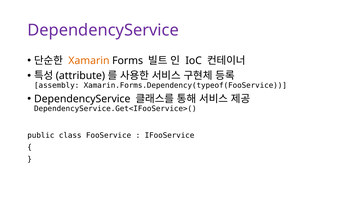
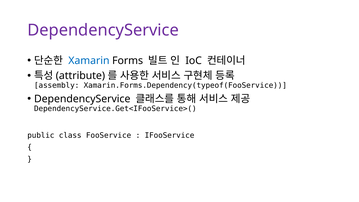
Xamarin colour: orange -> blue (89, 61)
